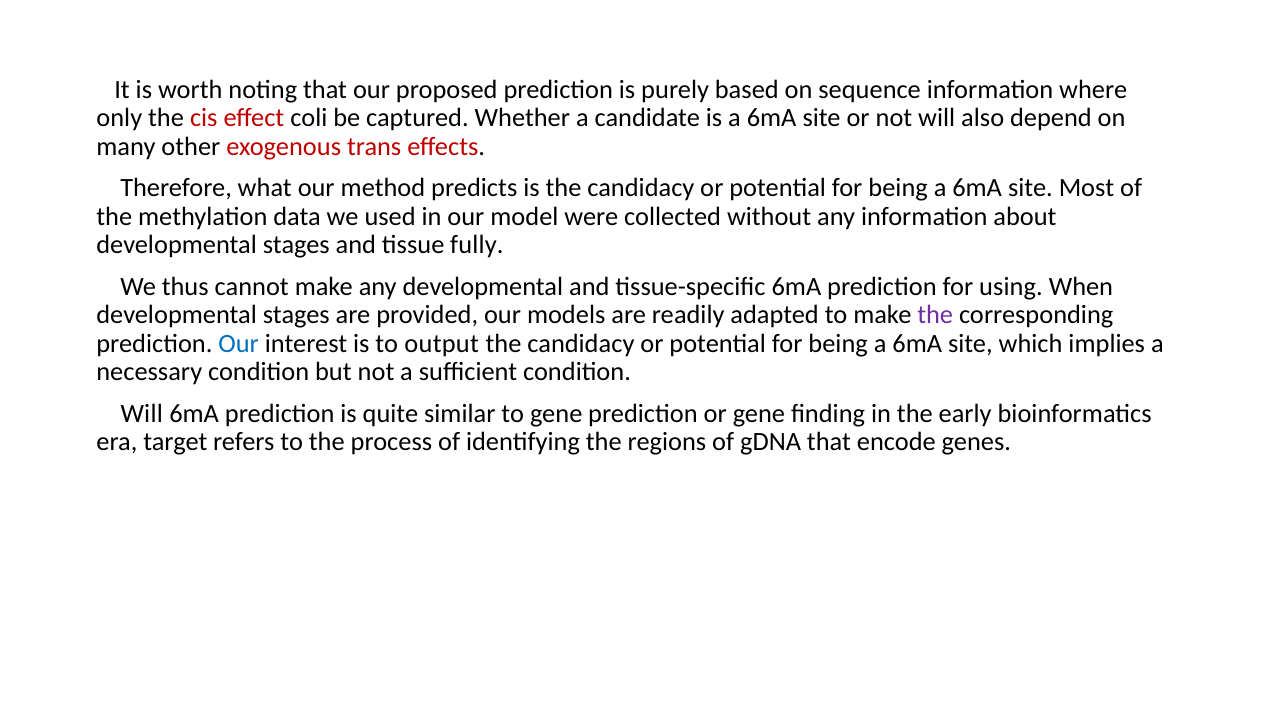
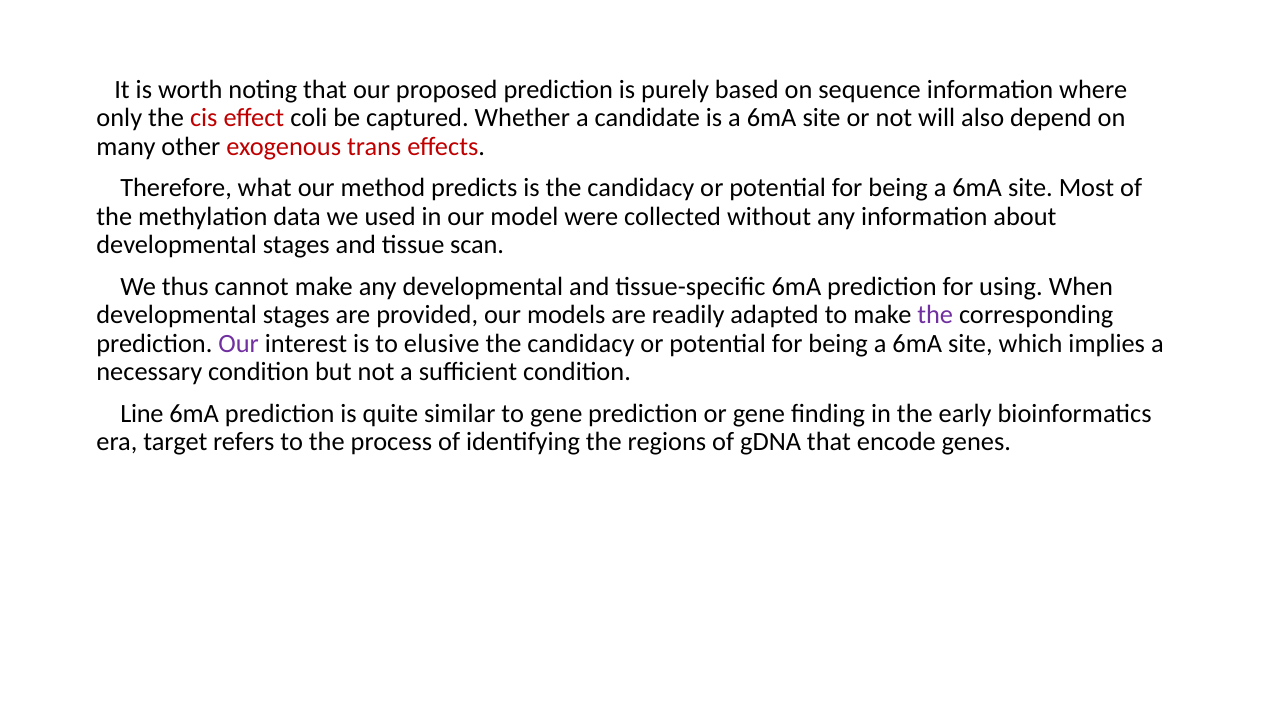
fully: fully -> scan (477, 245)
Our colour: blue -> purple (239, 344)
output: output -> elusive (442, 344)
Will: Will -> Line (142, 414)
